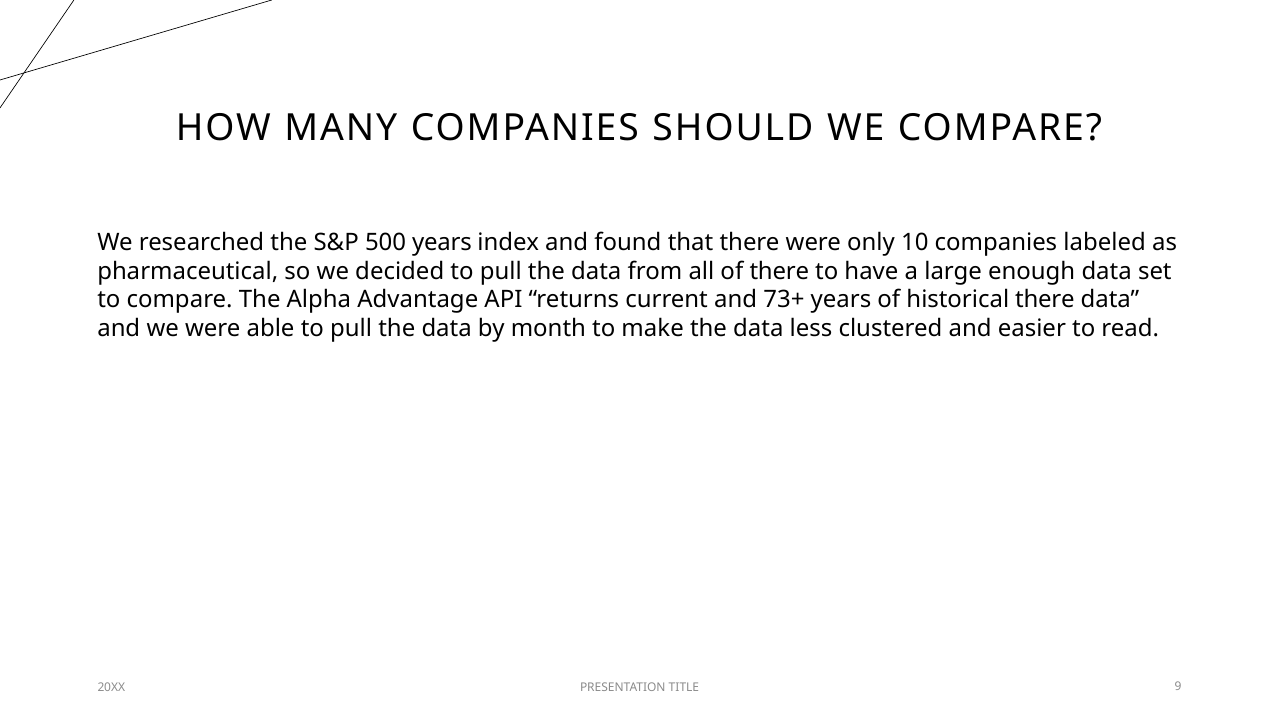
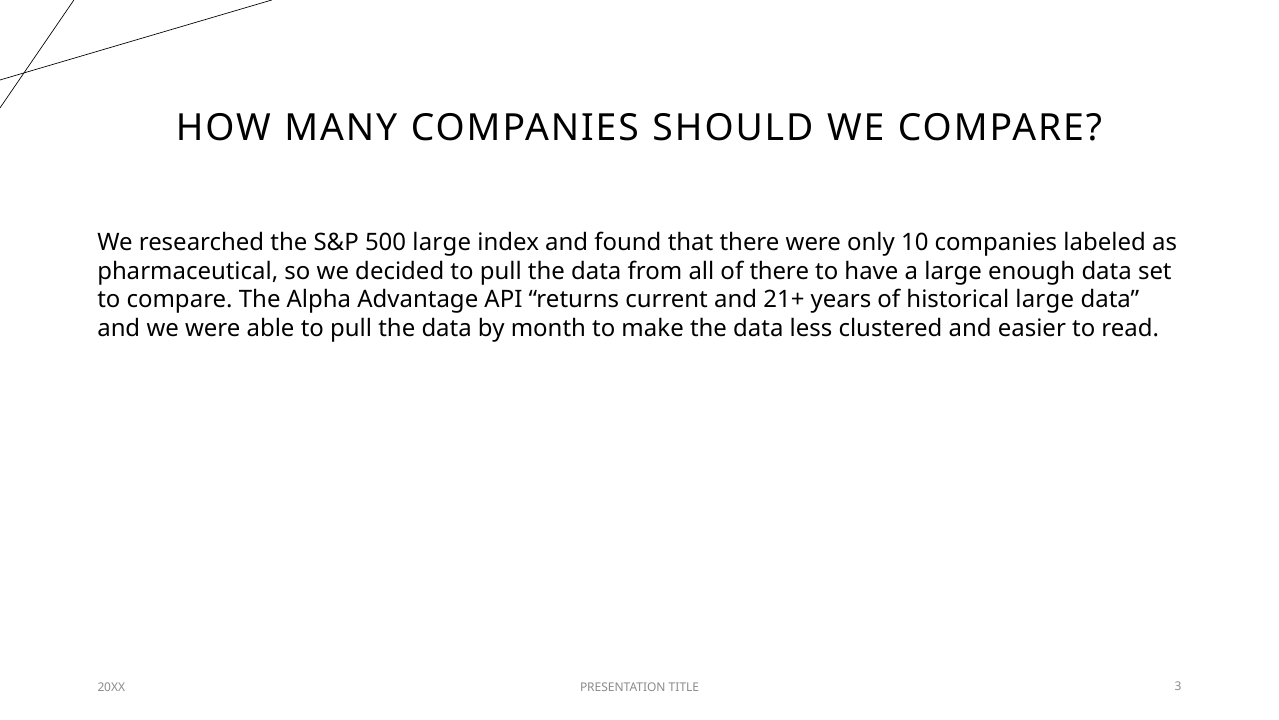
500 years: years -> large (442, 242)
73+: 73+ -> 21+ (784, 300)
historical there: there -> large (1045, 300)
9: 9 -> 3 (1178, 686)
